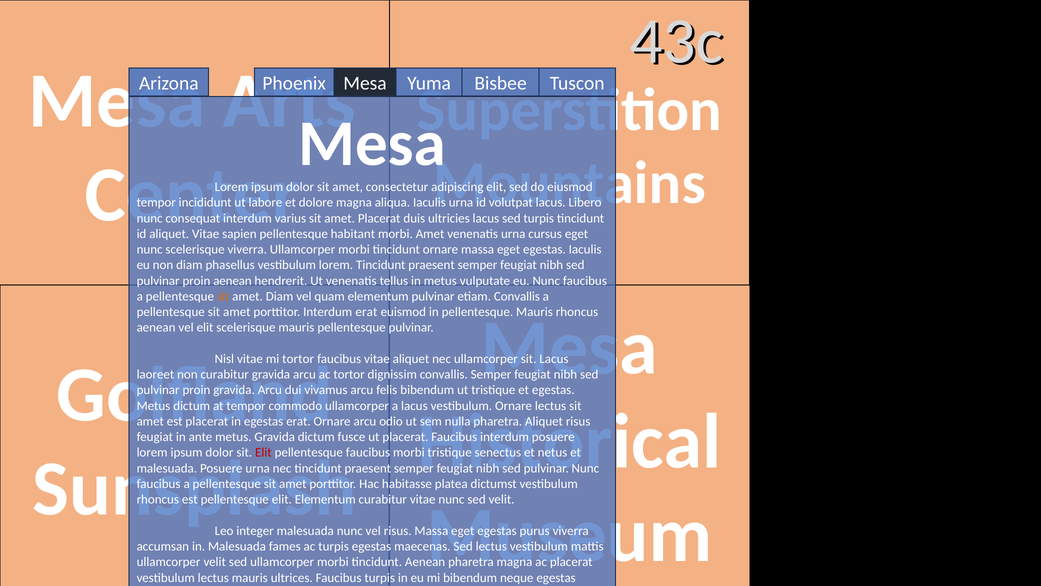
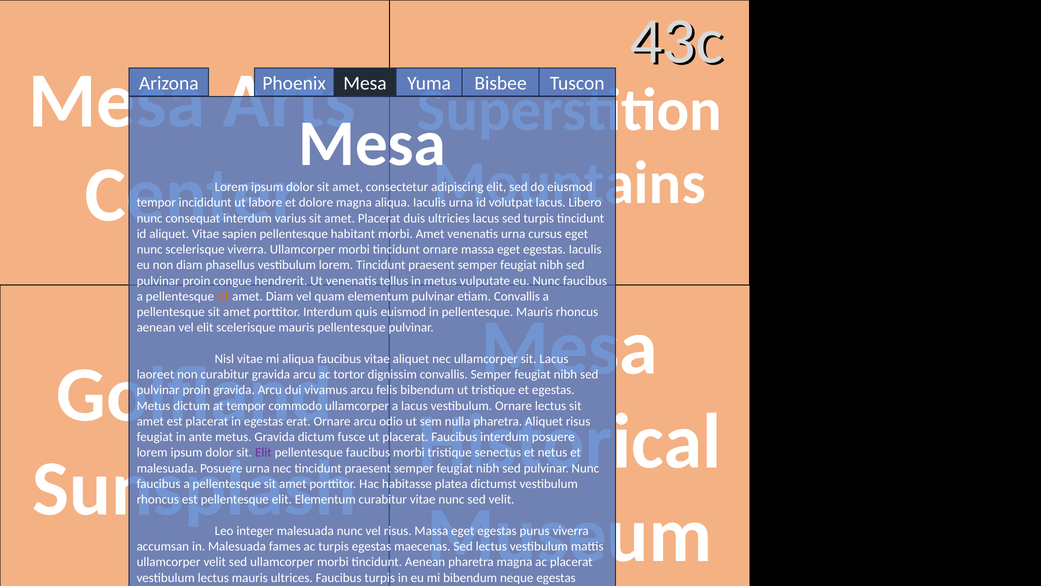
proin aenean: aenean -> congue (232, 281)
Interdum erat: erat -> quis (366, 312)
mi tortor: tortor -> aliqua (298, 359)
Elit colour: red -> purple (263, 452)
